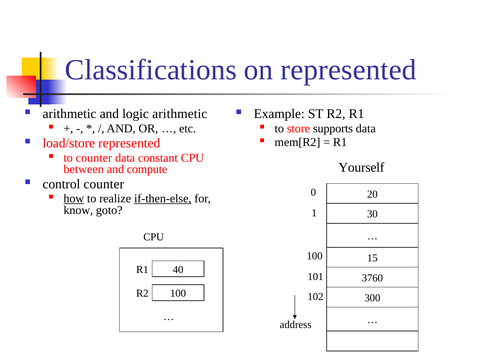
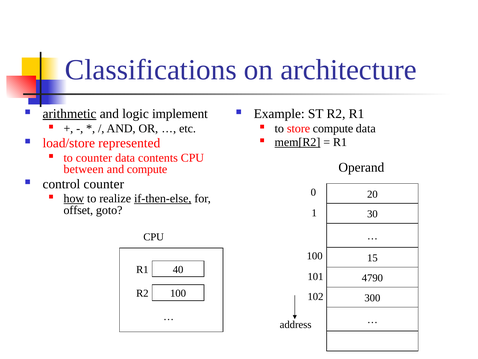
on represented: represented -> architecture (349, 70)
arithmetic underline: none -> present (70, 114)
logic arithmetic: arithmetic -> implement (180, 114)
store supports: supports -> compute (333, 128)
mem[R2 underline: none -> present (298, 142)
constant: constant -> contents (158, 158)
Yourself: Yourself -> Operand (361, 167)
know: know -> offset (78, 210)
3760: 3760 -> 4790 (372, 278)
